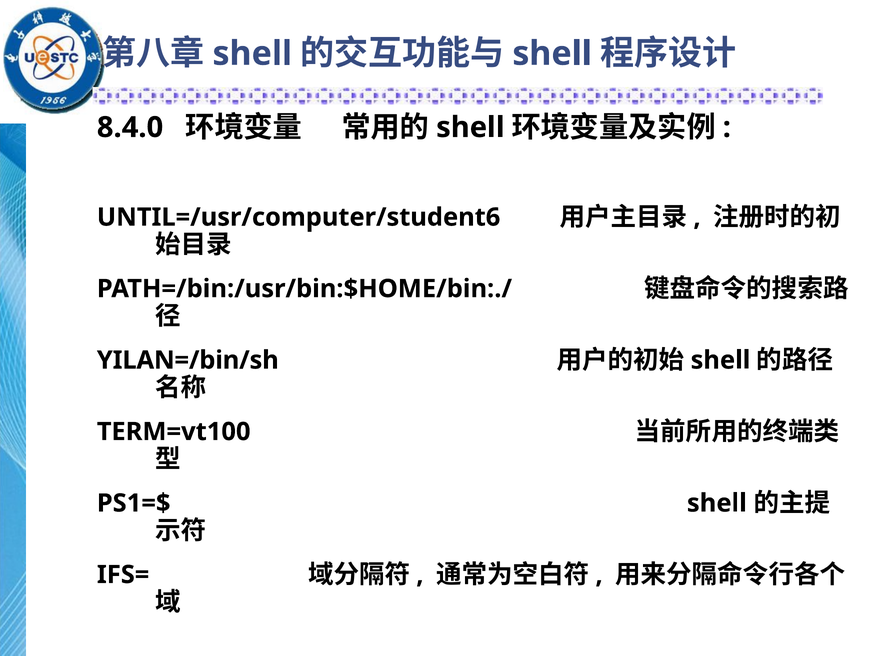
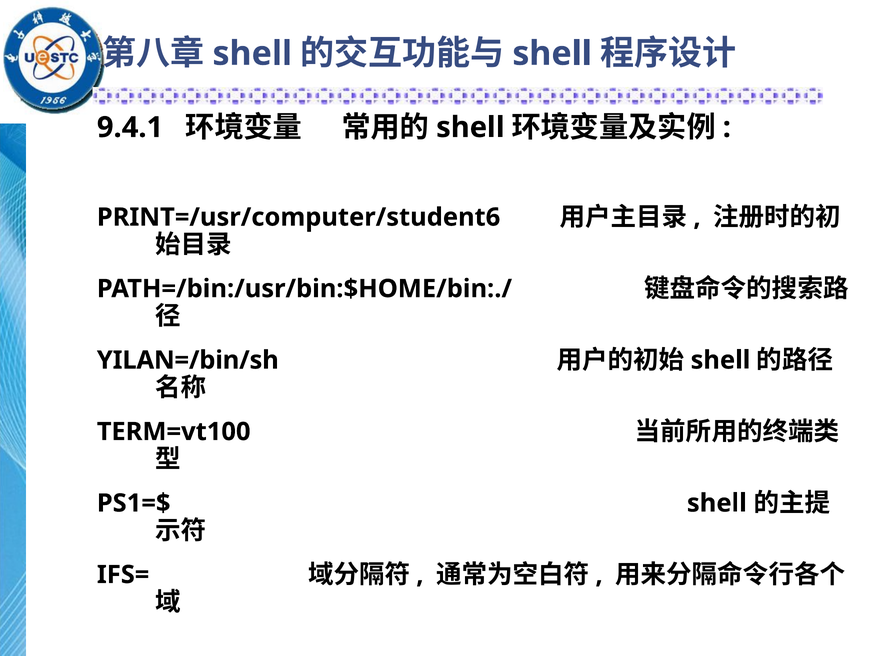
8.4.0: 8.4.0 -> 9.4.1 (130, 127)
UNTIL=/usr/computer/student6: UNTIL=/usr/computer/student6 -> PRINT=/usr/computer/student6 (299, 217)
